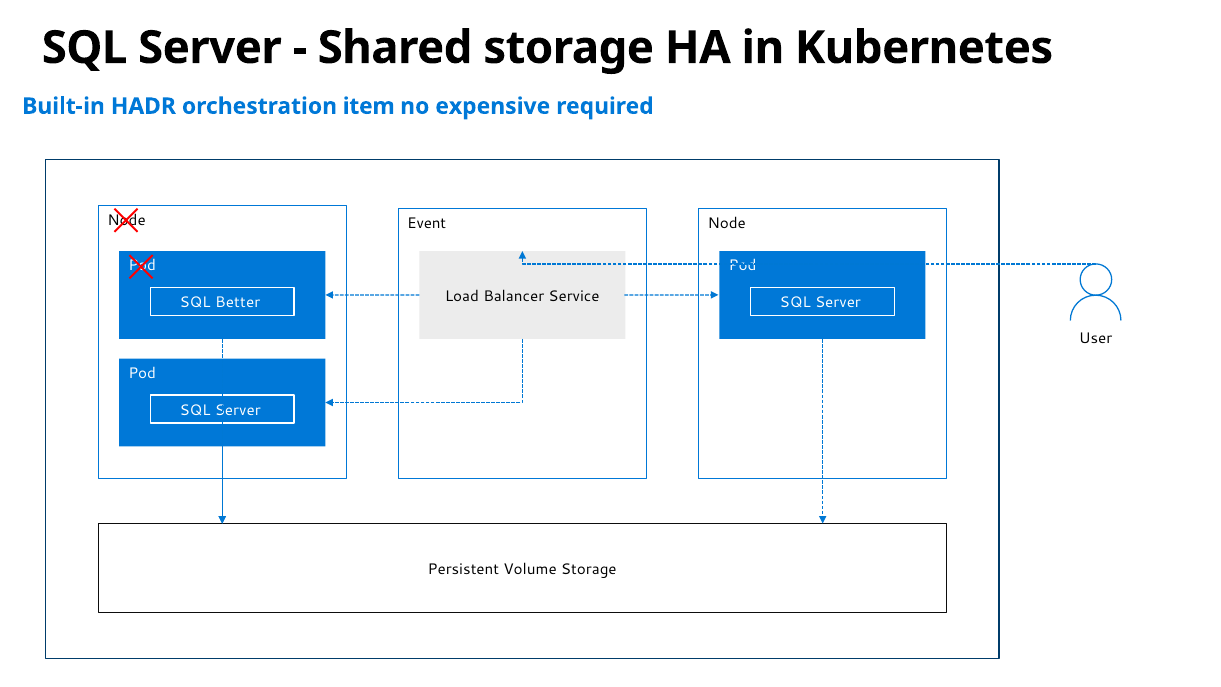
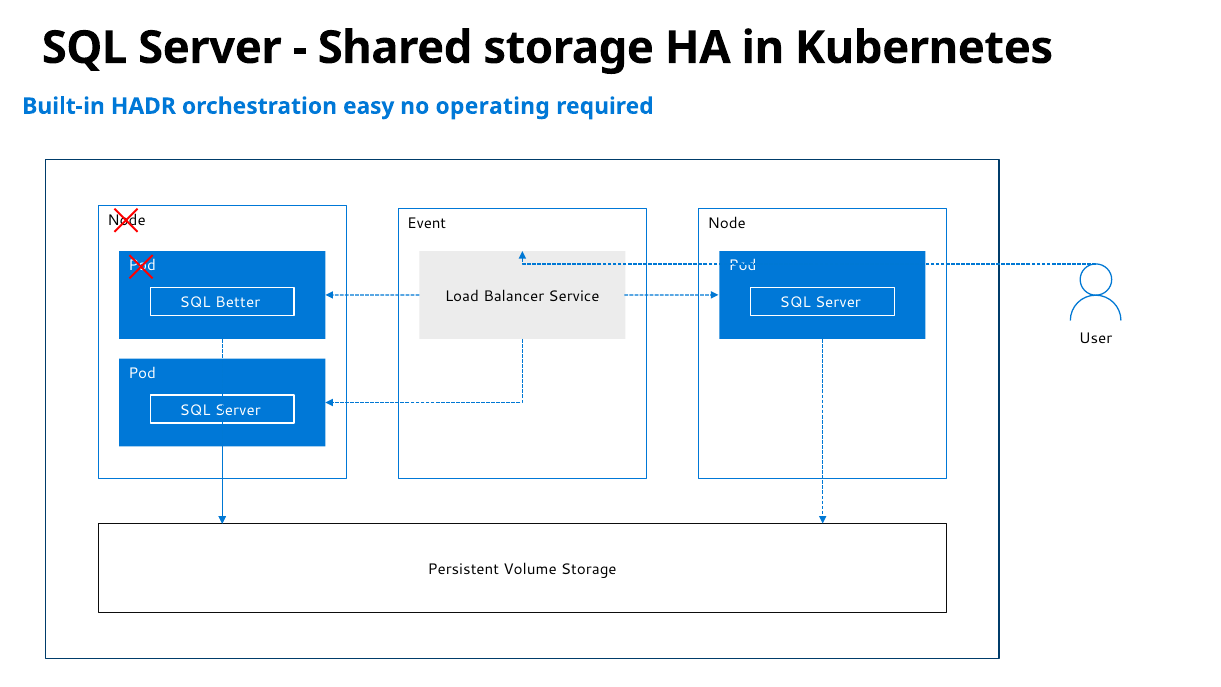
item: item -> easy (369, 106)
expensive: expensive -> operating (493, 106)
